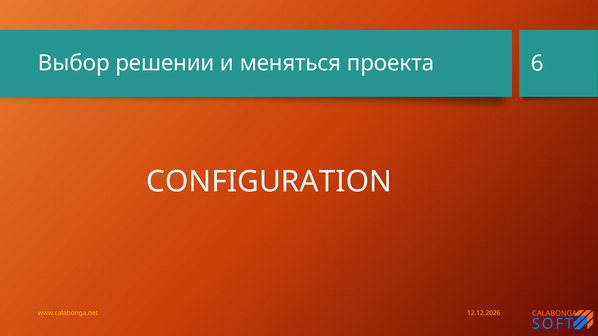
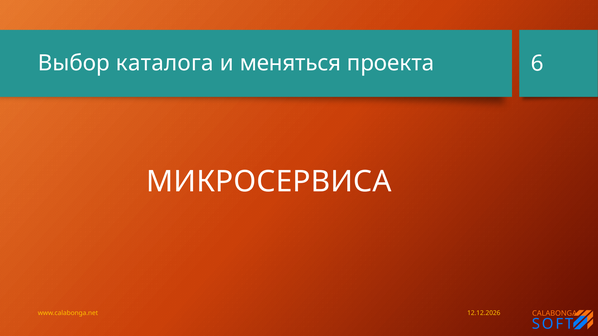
решении: решении -> каталога (165, 63)
CONFIGURATION: CONFIGURATION -> МИКРОСЕРВИСА (269, 182)
